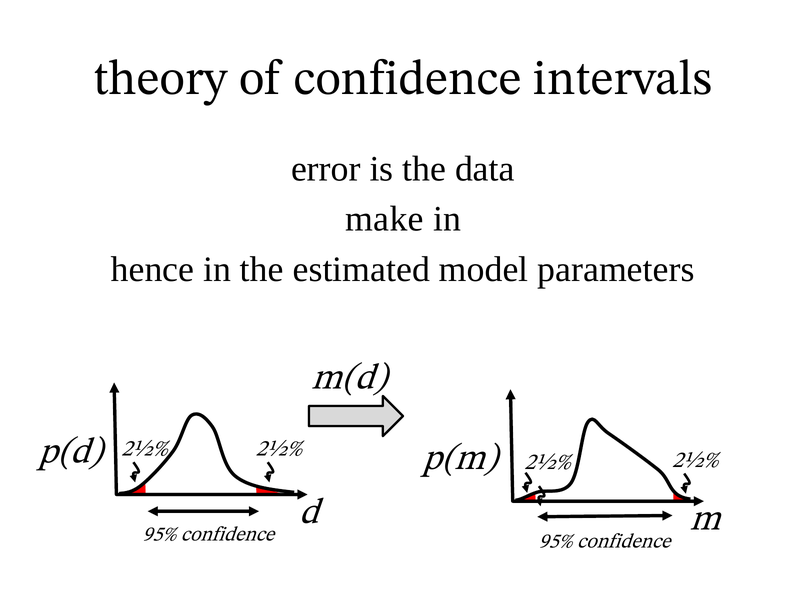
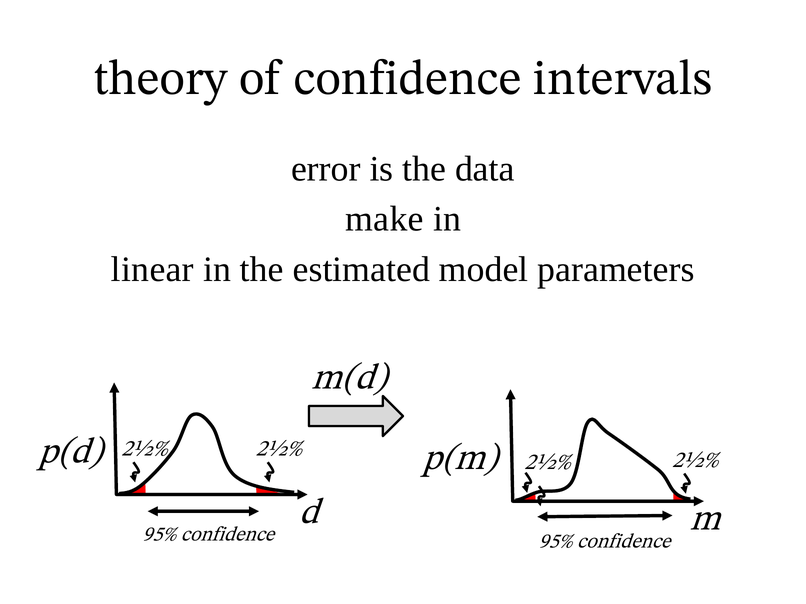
hence: hence -> linear (152, 269)
